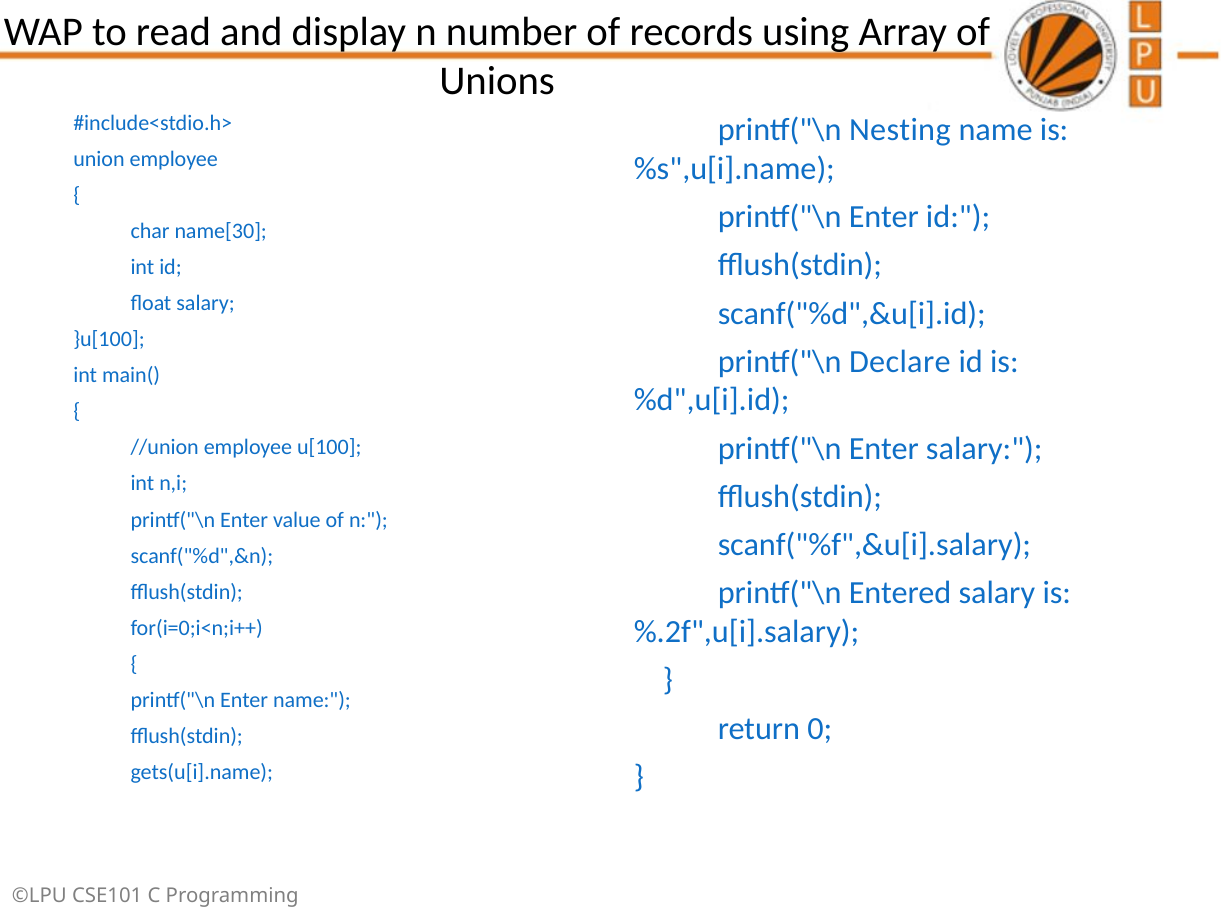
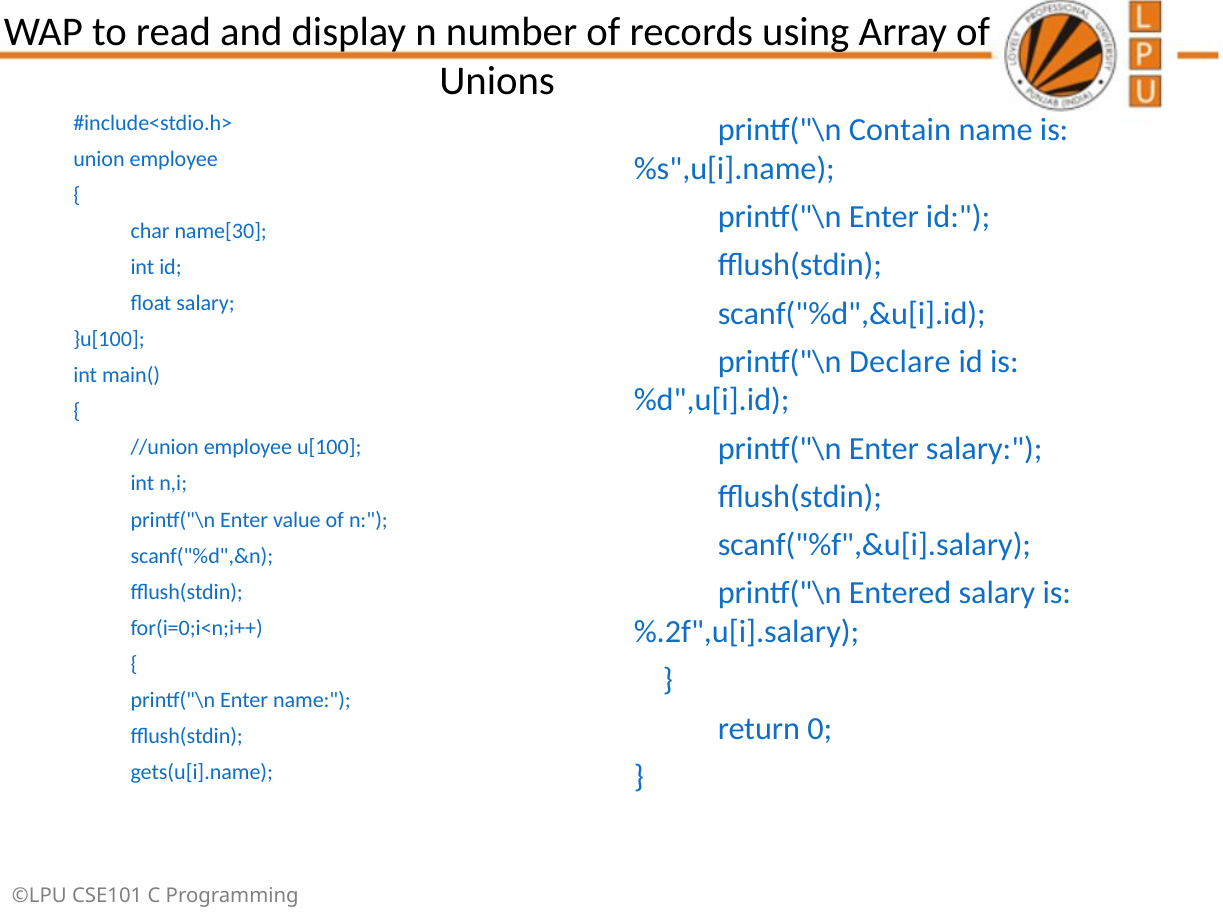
Nesting: Nesting -> Contain (900, 130)
